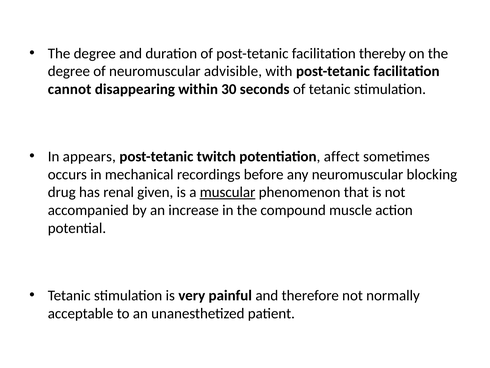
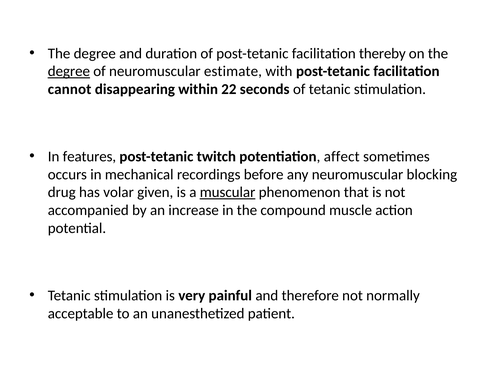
degree underline: none -> present (69, 71)
advisible: advisible -> estimate (233, 71)
30: 30 -> 22 (229, 89)
appears: appears -> features (89, 156)
renal: renal -> volar (119, 192)
